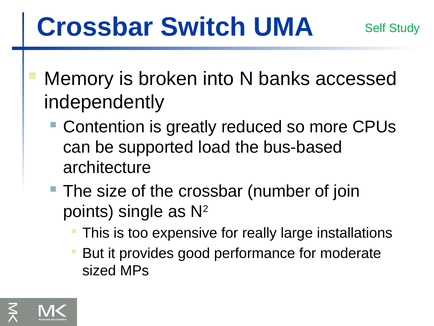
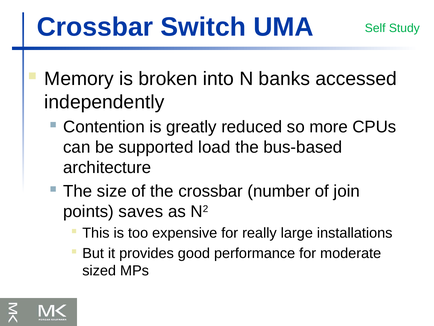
single: single -> saves (141, 211)
